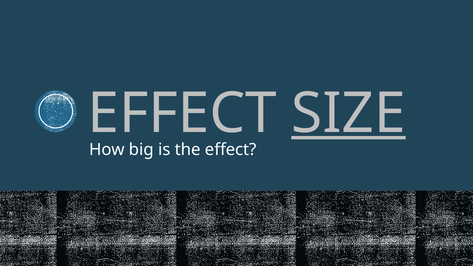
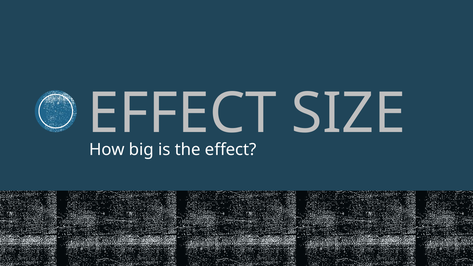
SIZE underline: present -> none (348, 113)
